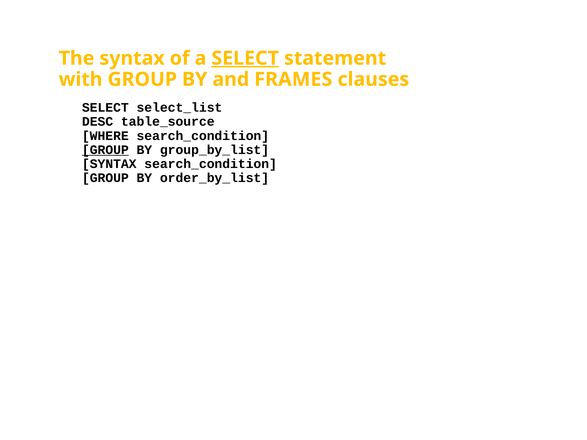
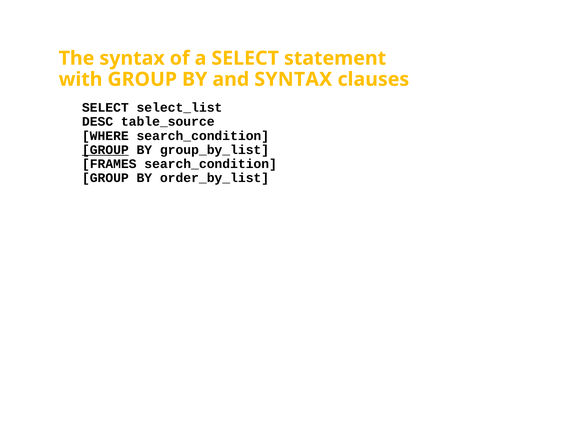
SELECT underline: present -> none (245, 58)
and FRAMES: FRAMES -> SYNTAX (293, 79)
SYNTAX: SYNTAX -> FRAMES (109, 164)
